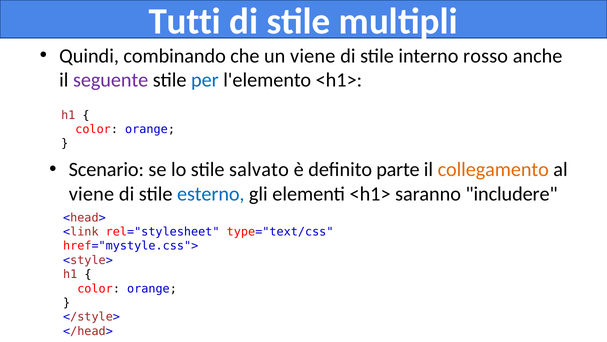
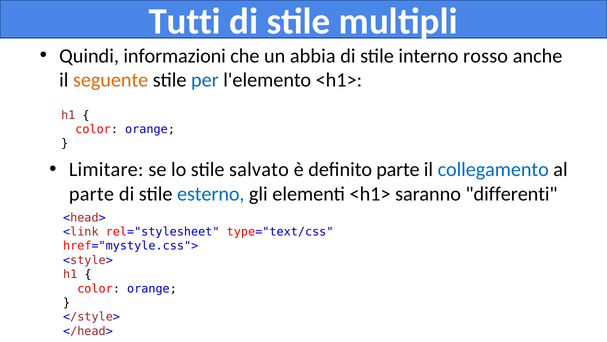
combinando: combinando -> informazioni (175, 56)
un viene: viene -> abbia (313, 56)
seguente colour: purple -> orange (111, 80)
Scenario: Scenario -> Limitare (106, 169)
collegamento colour: orange -> blue (493, 169)
viene: viene -> parte (91, 194)
includere: includere -> differenti (512, 194)
